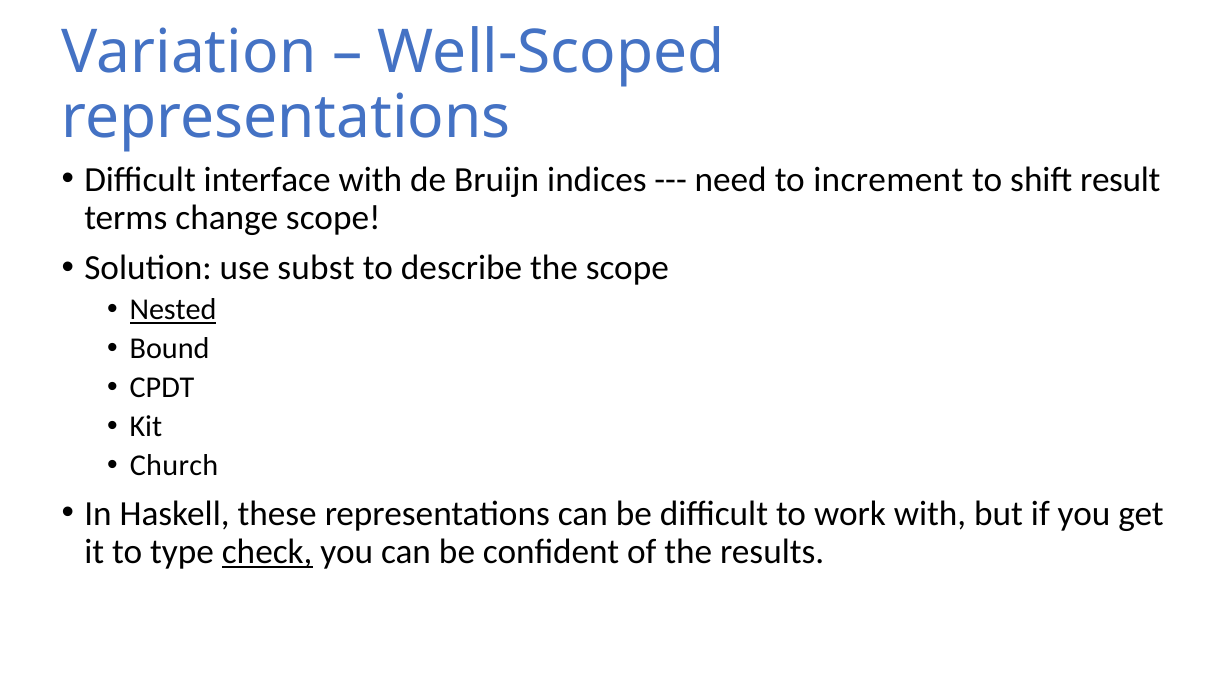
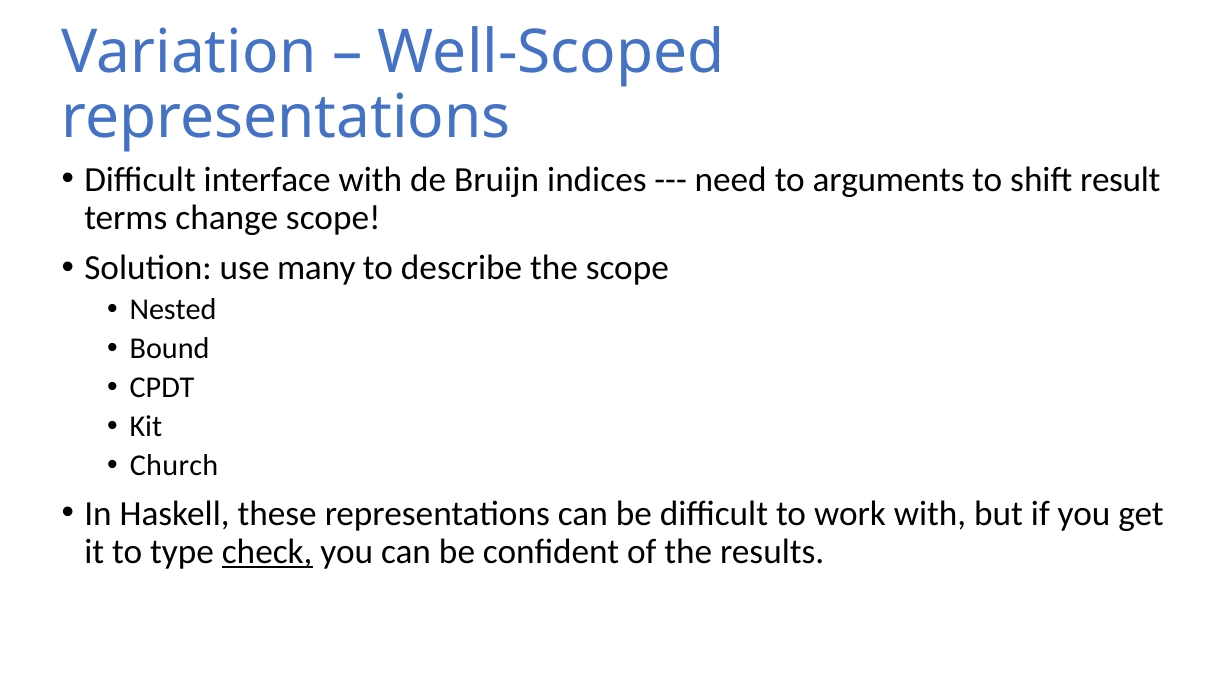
increment: increment -> arguments (889, 179)
subst: subst -> many (316, 268)
Nested underline: present -> none (173, 310)
